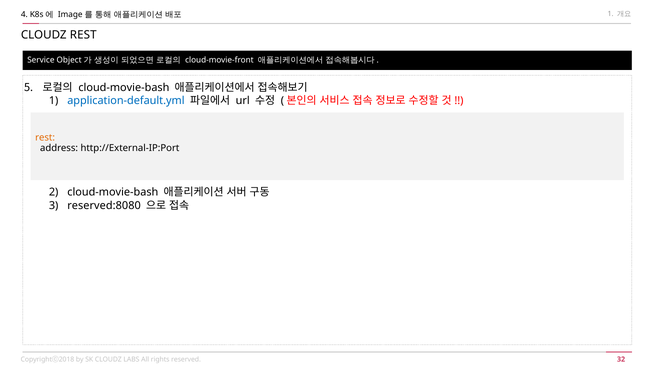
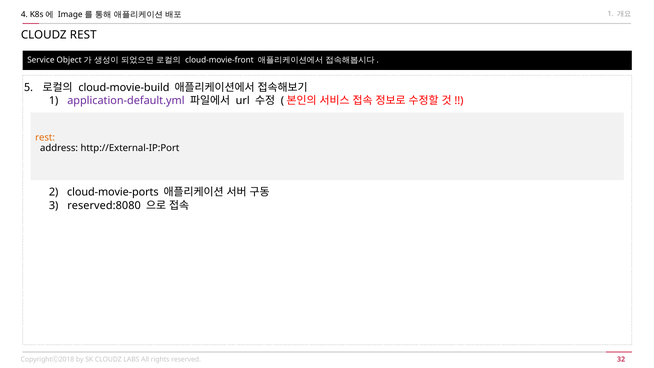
cloud-movie-bash: cloud-movie-bash -> cloud-movie-build (124, 88)
application-default.yml colour: blue -> purple (126, 101)
cloud-movie-bash: cloud-movie-bash -> cloud-movie-ports (113, 192)
